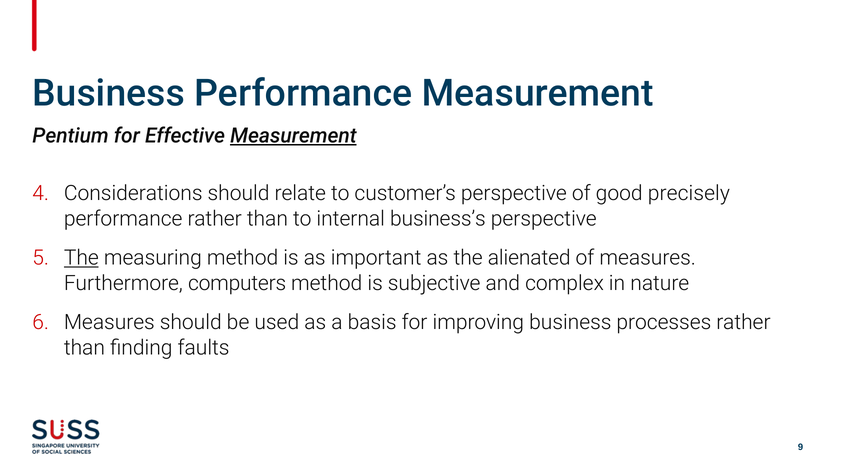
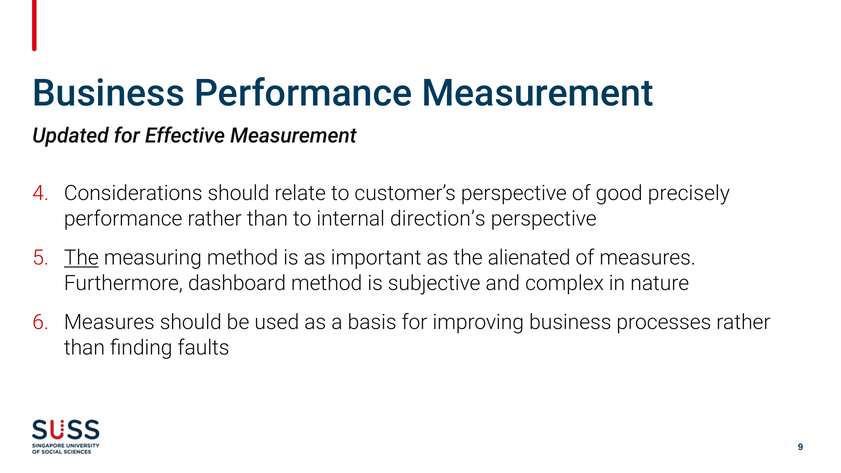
Pentium: Pentium -> Updated (71, 136)
Measurement underline: present -> none (293, 136)
business’s: business’s -> direction’s (438, 219)
computers: computers -> dashboard (237, 283)
